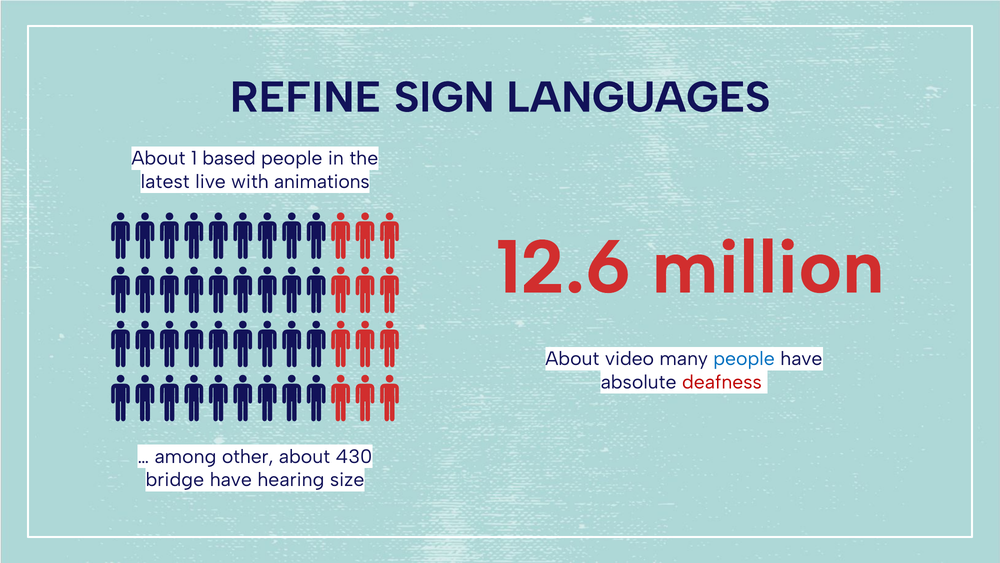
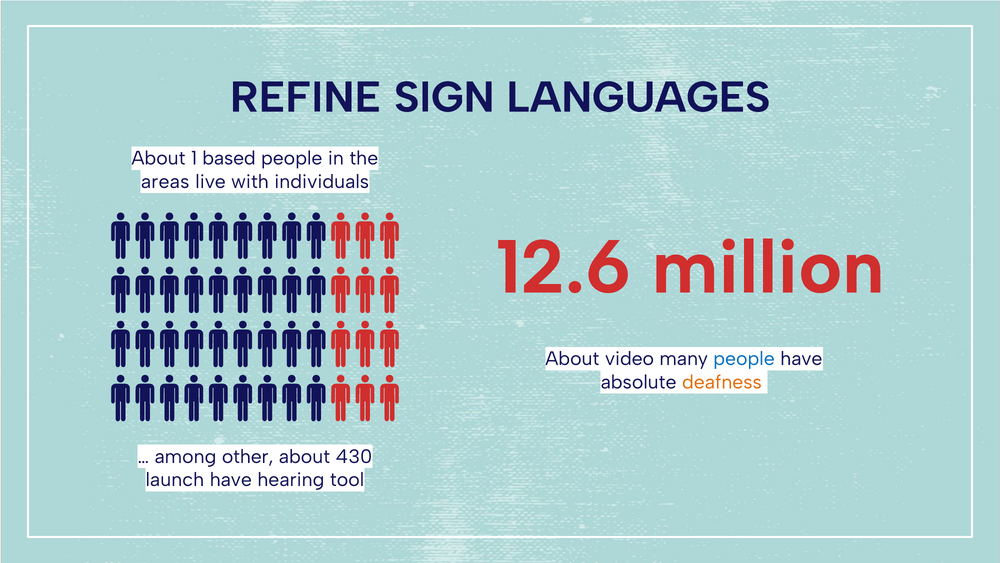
latest: latest -> areas (165, 182)
animations: animations -> individuals (322, 182)
deafness colour: red -> orange (722, 382)
bridge: bridge -> launch (175, 480)
size: size -> tool (347, 480)
